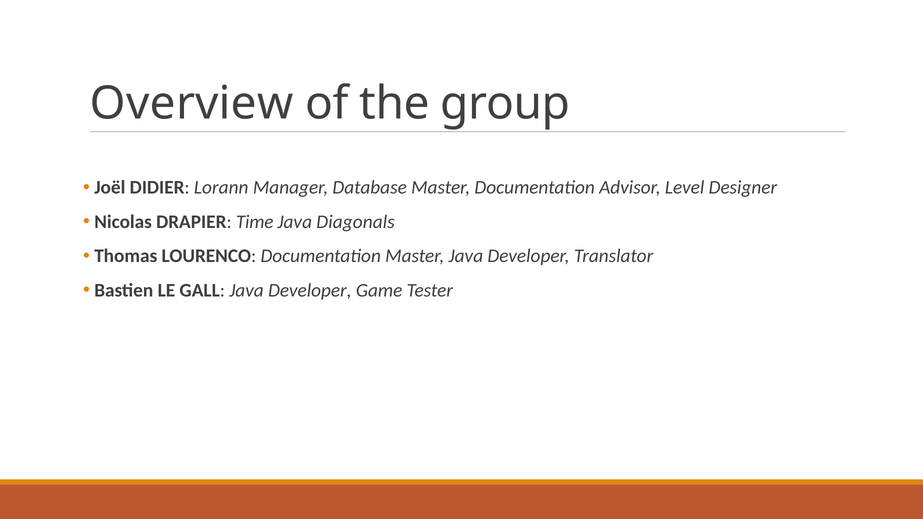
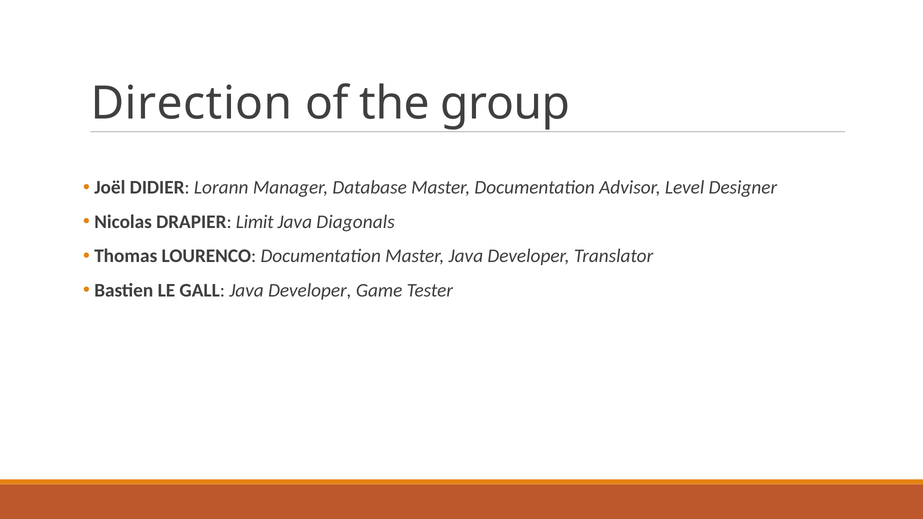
Overview: Overview -> Direction (192, 103)
Time: Time -> Limit (255, 222)
